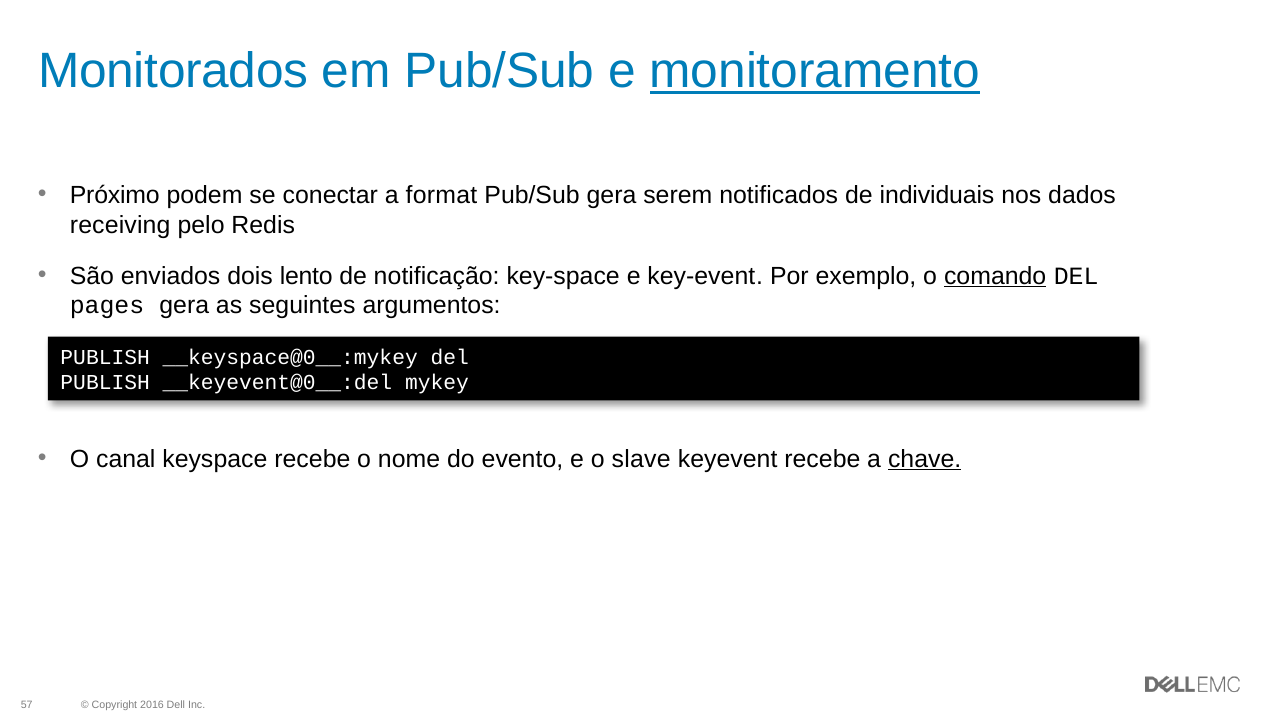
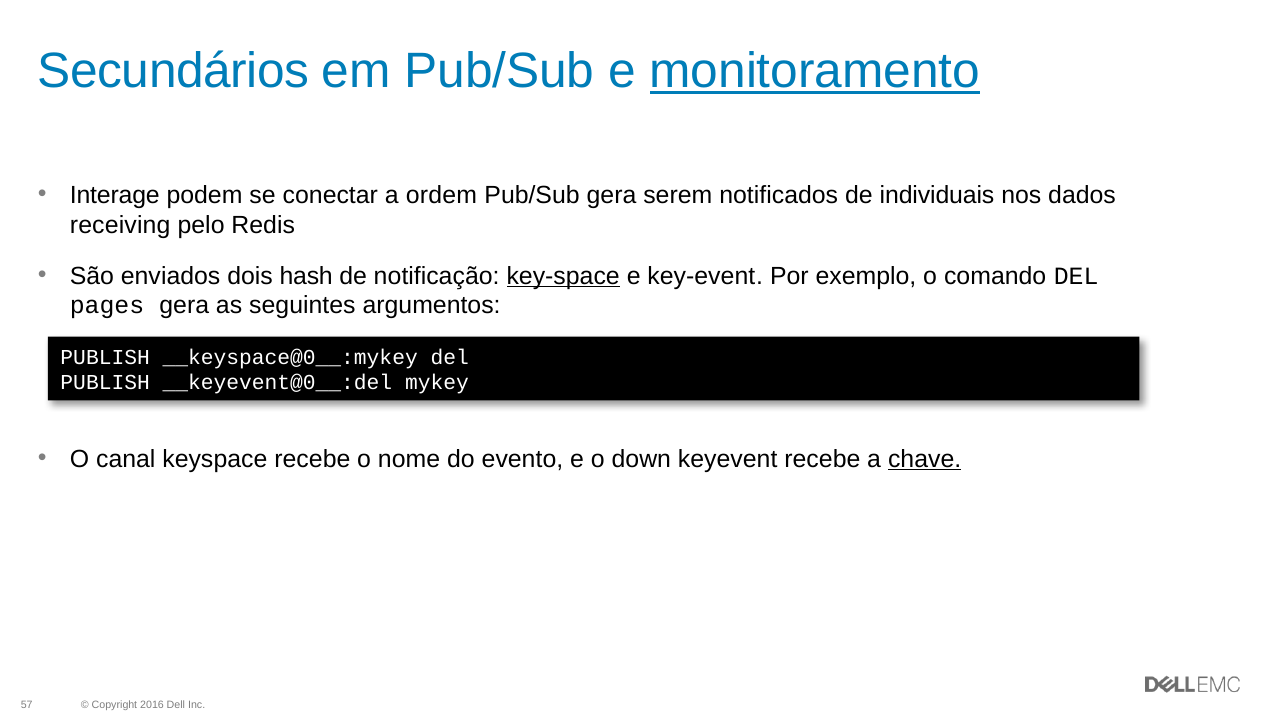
Monitorados: Monitorados -> Secundários (173, 71)
Próximo: Próximo -> Interage (115, 195)
format: format -> ordem (441, 195)
lento: lento -> hash (306, 276)
key-space underline: none -> present (563, 276)
comando underline: present -> none (995, 276)
slave: slave -> down (641, 459)
